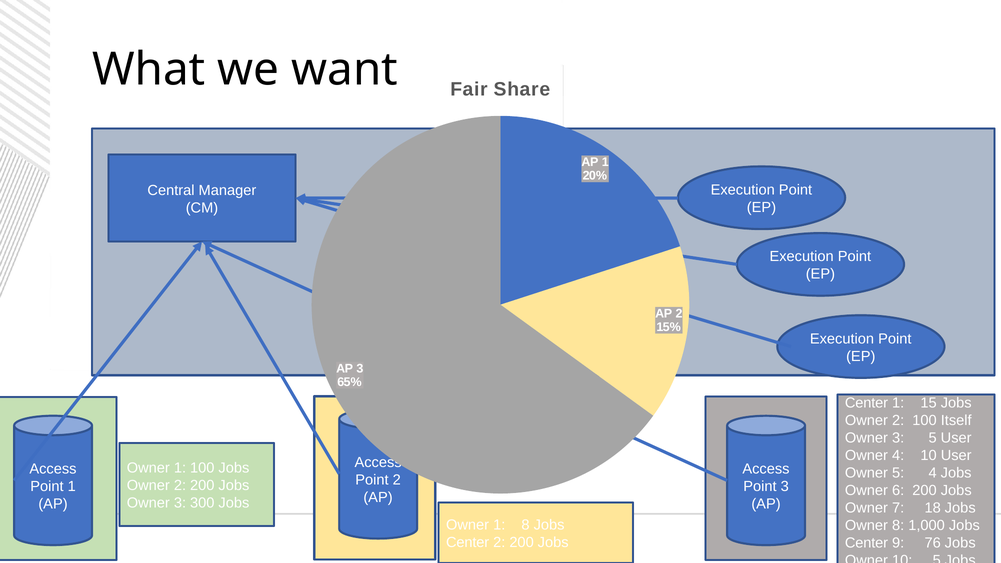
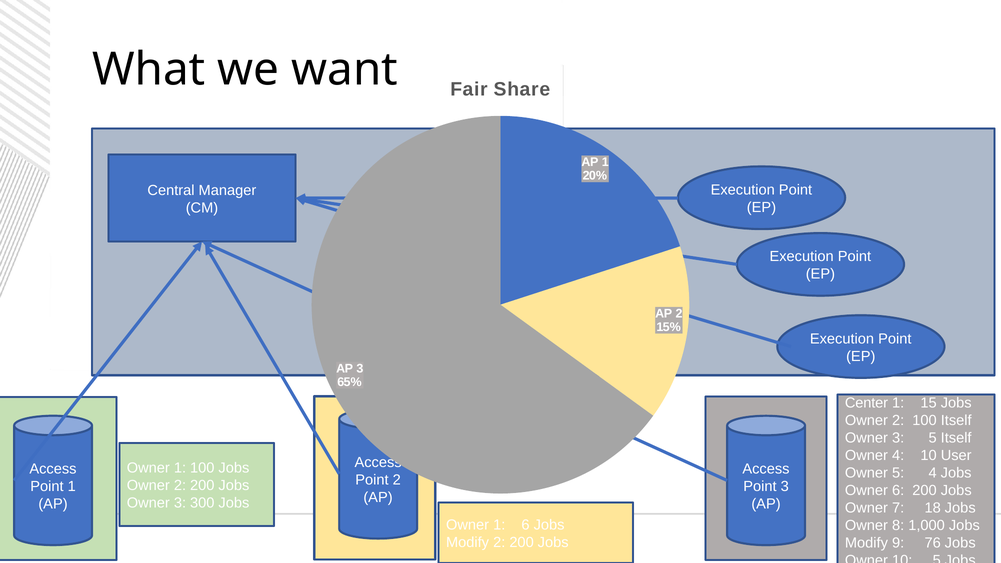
5 User: User -> Itself (956, 438)
1 8: 8 -> 6 (526, 525)
Center: Center -> Modify (468, 543)
Center: Center -> Modify (866, 543)
